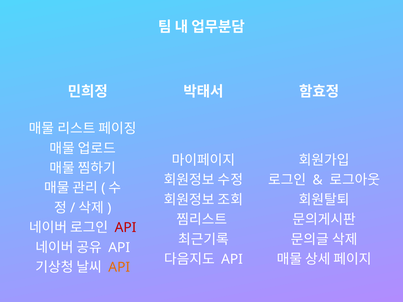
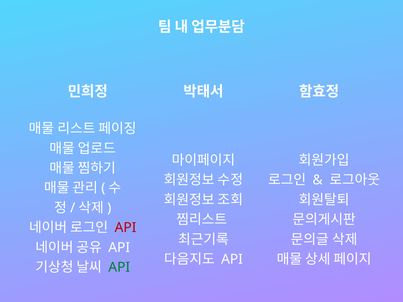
API colour: orange -> green (119, 268)
